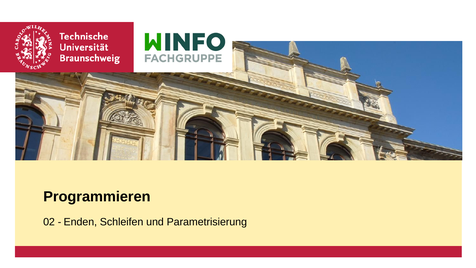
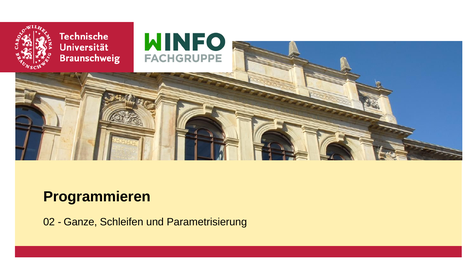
Enden: Enden -> Ganze (80, 222)
